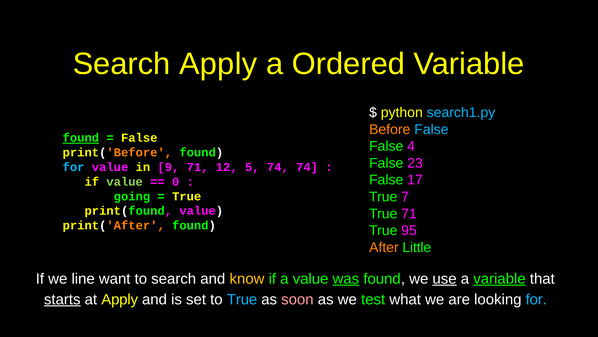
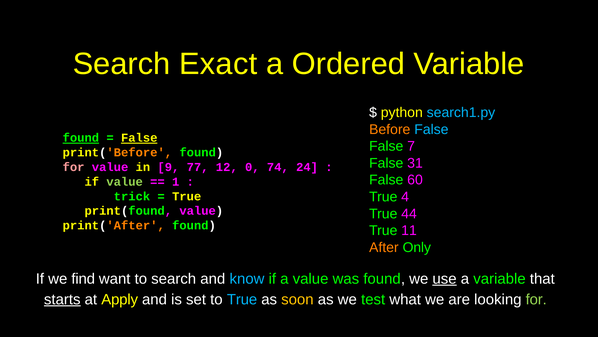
Search Apply: Apply -> Exact (218, 64)
False underline: none -> present (139, 138)
4: 4 -> 7 (411, 146)
23: 23 -> 31 (415, 163)
for colour: light blue -> pink (74, 167)
9 71: 71 -> 77 (198, 167)
5: 5 -> 0 (252, 167)
74 74: 74 -> 24 (307, 167)
17: 17 -> 60 (415, 180)
0: 0 -> 1 (176, 181)
7: 7 -> 4 (405, 196)
going: going -> trick (132, 196)
True 71: 71 -> 44 (409, 213)
95: 95 -> 11 (409, 230)
Little: Little -> Only (417, 247)
line: line -> find (83, 278)
know colour: yellow -> light blue (247, 278)
was underline: present -> none (346, 278)
variable underline: present -> none (499, 278)
soon colour: pink -> yellow (297, 299)
for colour: light blue -> light green (536, 299)
